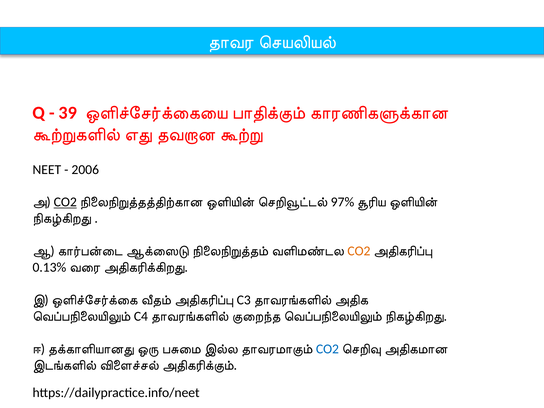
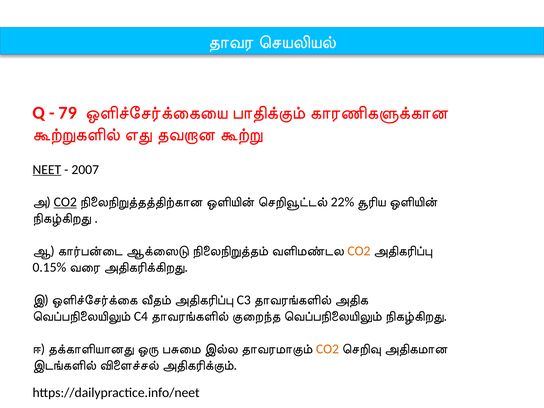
39: 39 -> 79 (68, 113)
NEET underline: none -> present (47, 170)
2006: 2006 -> 2007 (85, 170)
97%: 97% -> 22% (342, 202)
0.13%: 0.13% -> 0.15% (49, 267)
CO2 colour: blue -> orange (327, 349)
